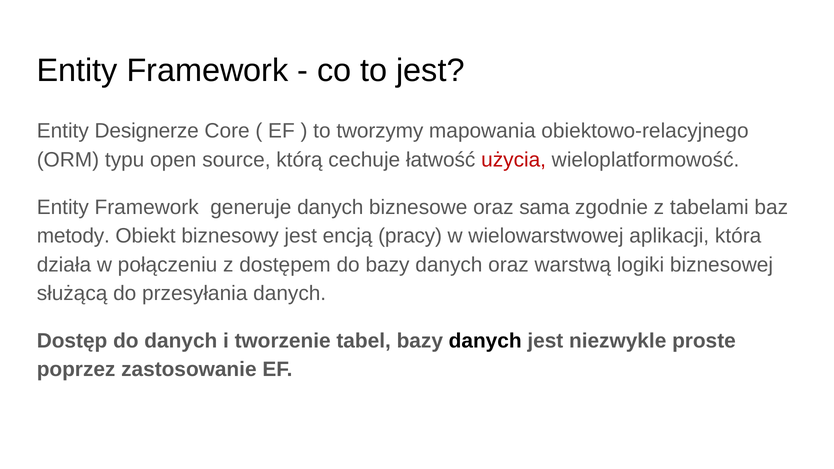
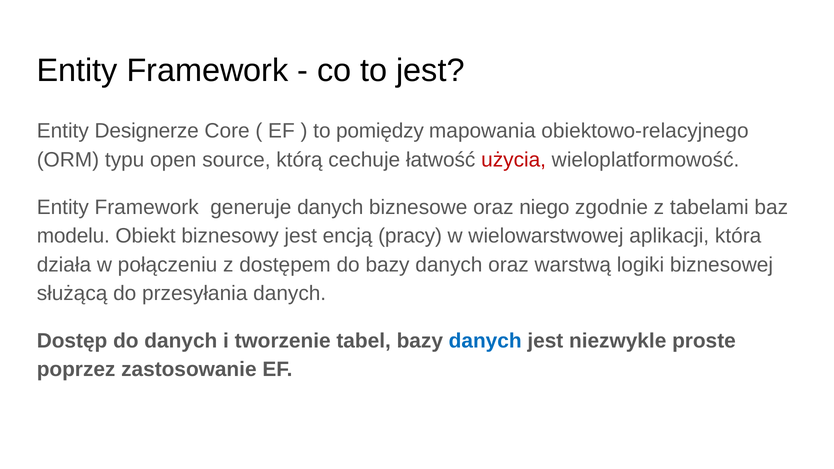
tworzymy: tworzymy -> pomiędzy (380, 131)
sama: sama -> niego (544, 207)
metody: metody -> modelu (73, 236)
danych colour: black -> blue (485, 341)
